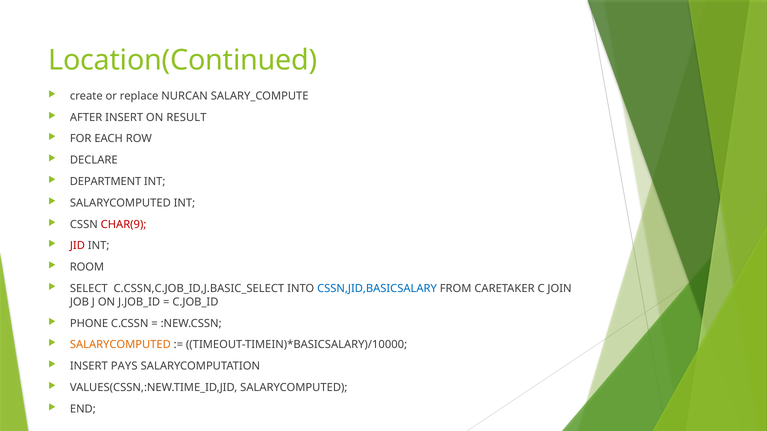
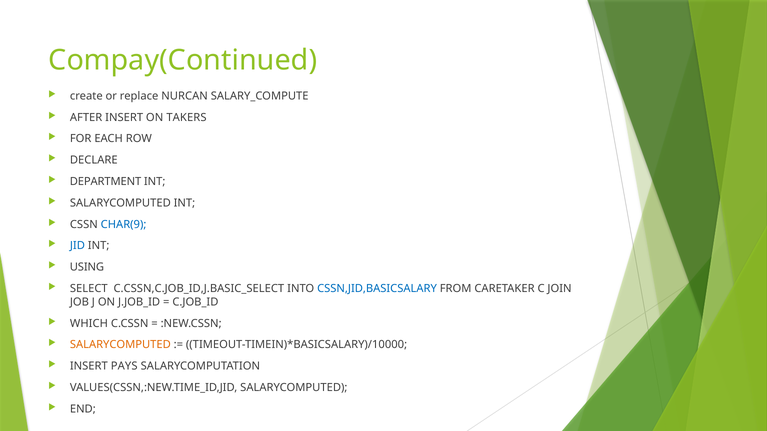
Location(Continued: Location(Continued -> Compay(Continued (183, 60)
RESULT: RESULT -> TAKERS (186, 117)
CHAR(9 colour: red -> blue (124, 225)
JID colour: red -> blue (77, 246)
ROOM: ROOM -> USING (87, 267)
PHONE: PHONE -> WHICH (89, 324)
